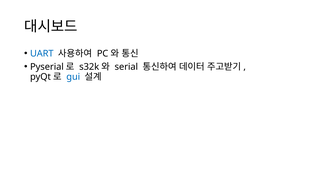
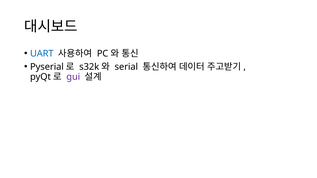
gui colour: blue -> purple (73, 77)
